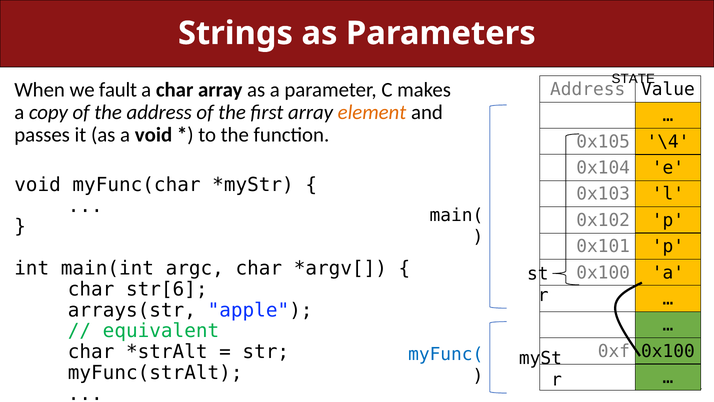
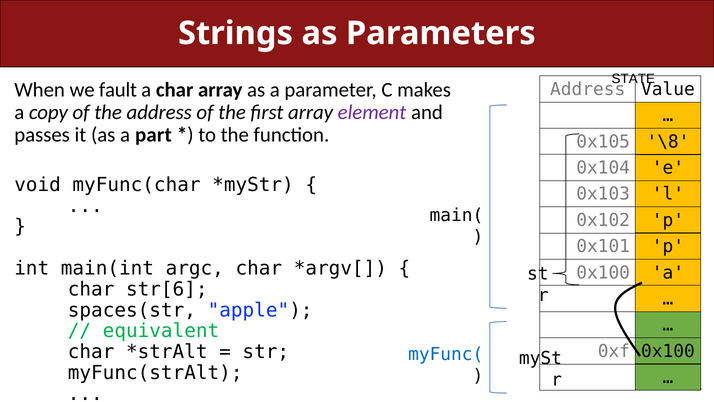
element colour: orange -> purple (372, 112)
a void: void -> part (153, 135)
\4: \4 -> \8 (668, 142)
arrays(str: arrays(str -> spaces(str (132, 310)
